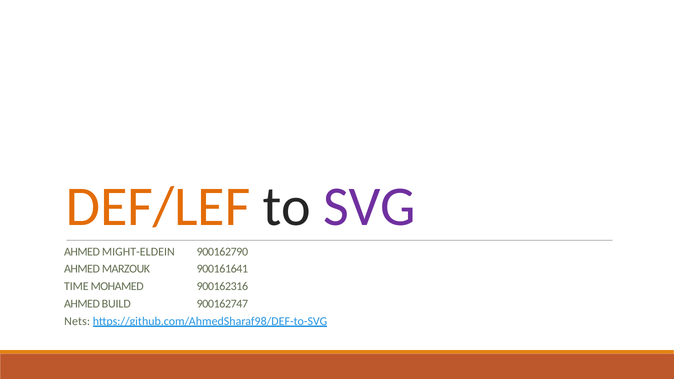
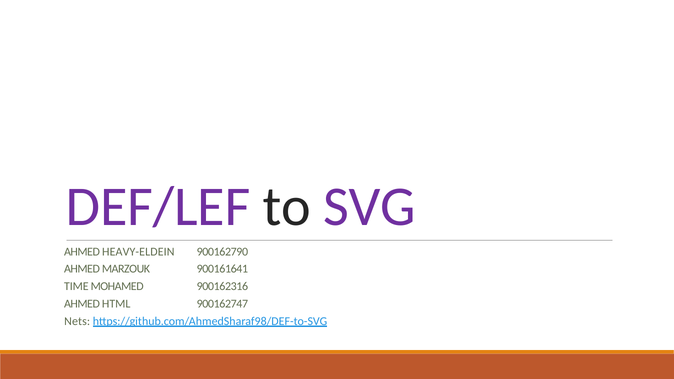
DEF/LEF colour: orange -> purple (158, 207)
MIGHT-ELDEIN: MIGHT-ELDEIN -> HEAVY-ELDEIN (138, 252)
BUILD: BUILD -> HTML (116, 304)
